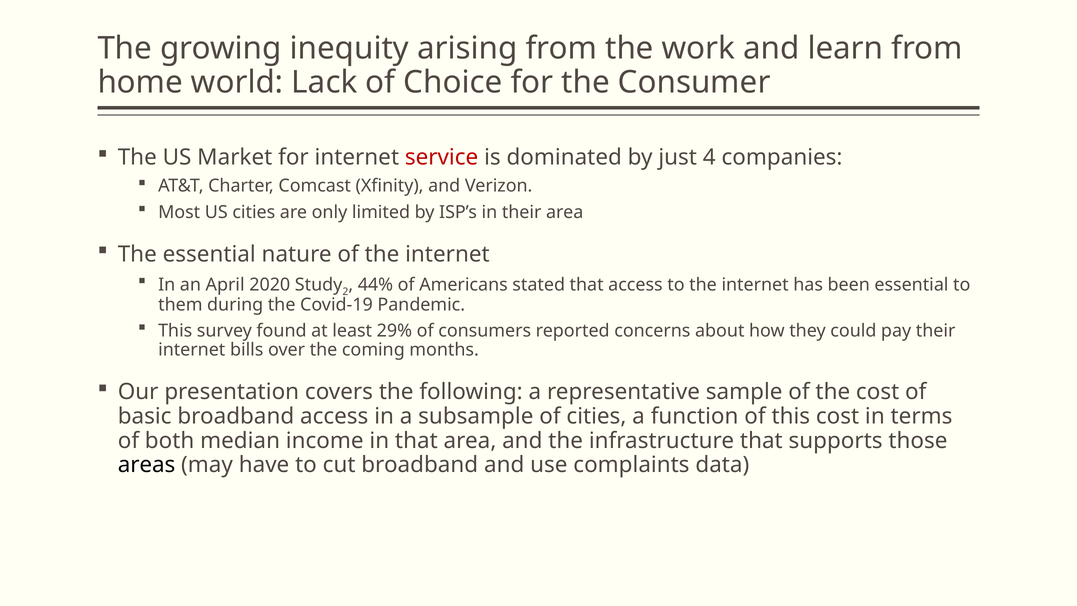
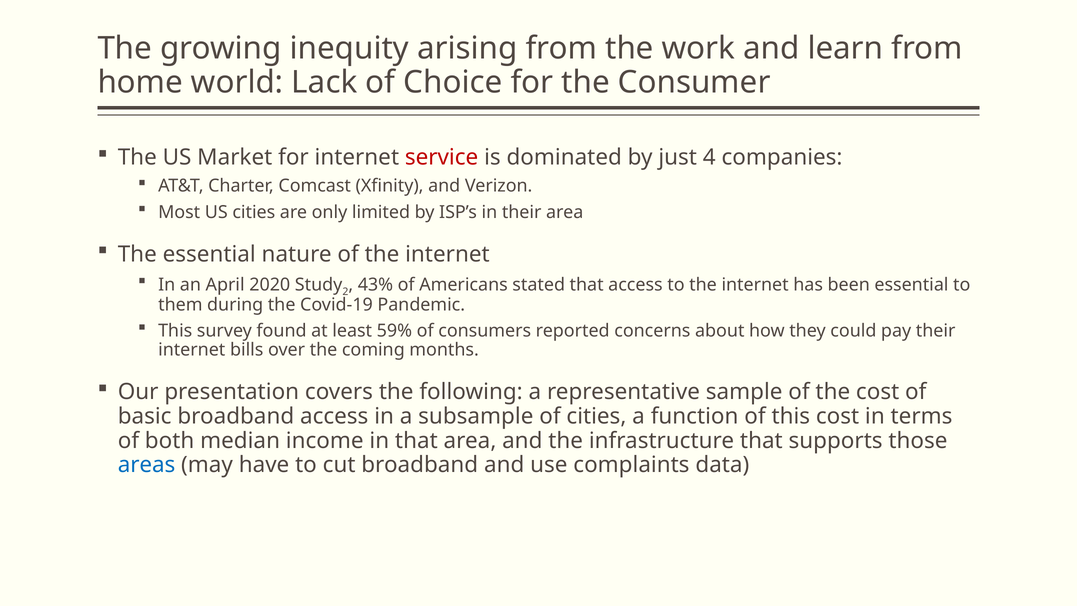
44%: 44% -> 43% (375, 285)
29%: 29% -> 59% (394, 331)
areas colour: black -> blue (147, 465)
